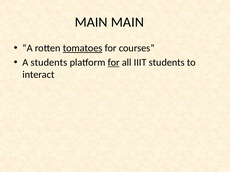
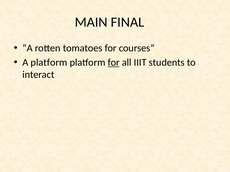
MAIN MAIN: MAIN -> FINAL (127, 22)
tomatoes underline: present -> none (83, 48)
A students: students -> platform (49, 63)
